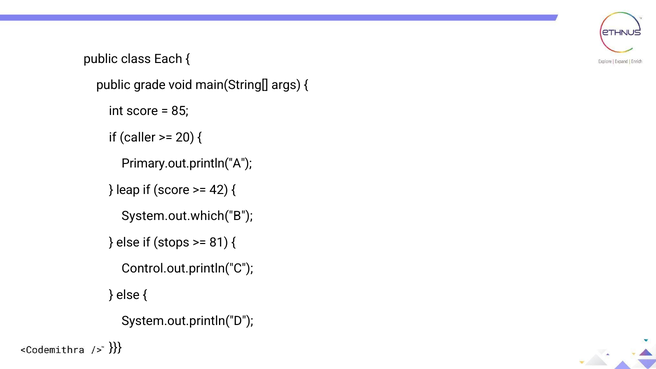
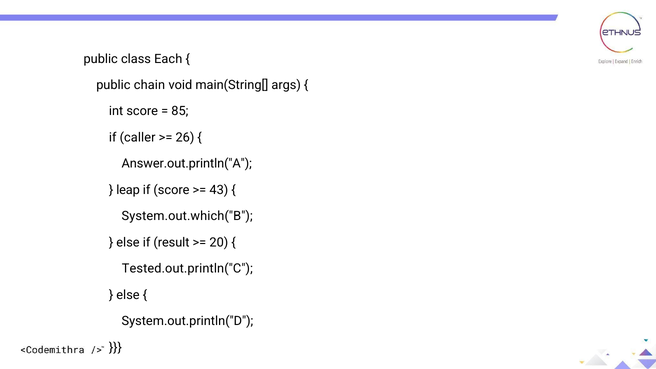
grade: grade -> chain (149, 85)
20: 20 -> 26 (185, 138)
Primary.out.println("A: Primary.out.println("A -> Answer.out.println("A (187, 164)
42: 42 -> 43 (219, 190)
stops: stops -> result (171, 242)
81: 81 -> 20 (219, 242)
Control.out.println("C: Control.out.println("C -> Tested.out.println("C (187, 269)
